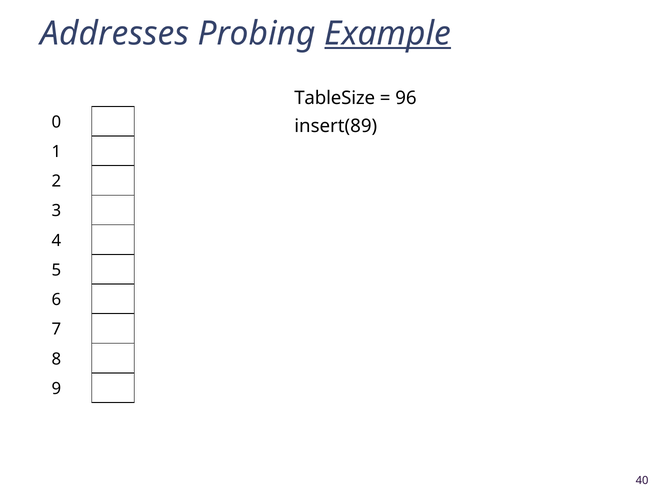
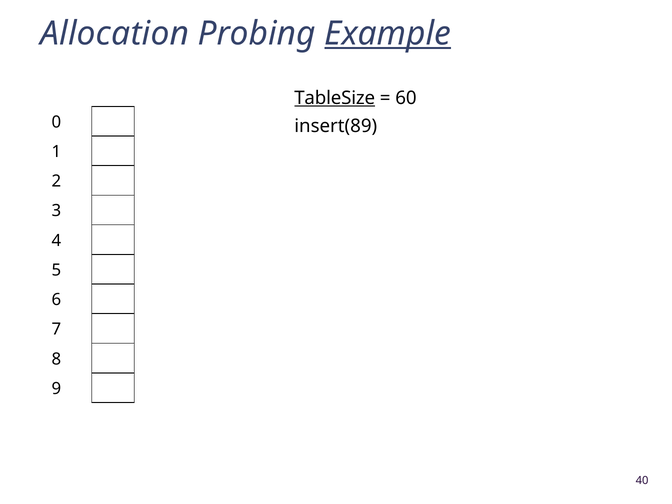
Addresses: Addresses -> Allocation (115, 33)
TableSize underline: none -> present (335, 98)
96: 96 -> 60 (406, 98)
